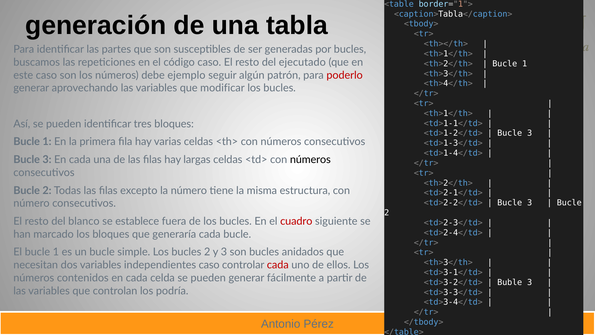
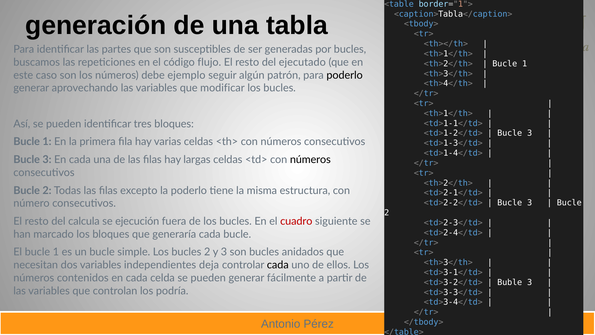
código caso: caso -> flujo (209, 62)
poderlo colour: red -> black (345, 75)
la número: número -> poderlo (189, 190)
blanco: blanco -> calcula (84, 221)
establece: establece -> ejecución (137, 221)
independientes caso: caso -> deja (209, 265)
cada colour: red -> black (278, 265)
